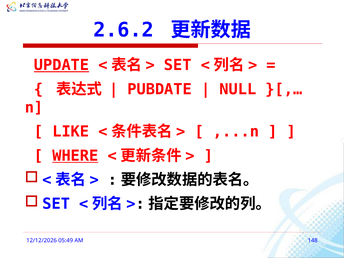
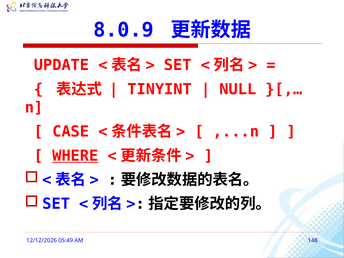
2.6.2: 2.6.2 -> 8.0.9 (124, 30)
UPDATE underline: present -> none (62, 65)
PUBDATE: PUBDATE -> TINYINT (160, 89)
LIKE: LIKE -> CASE (71, 132)
